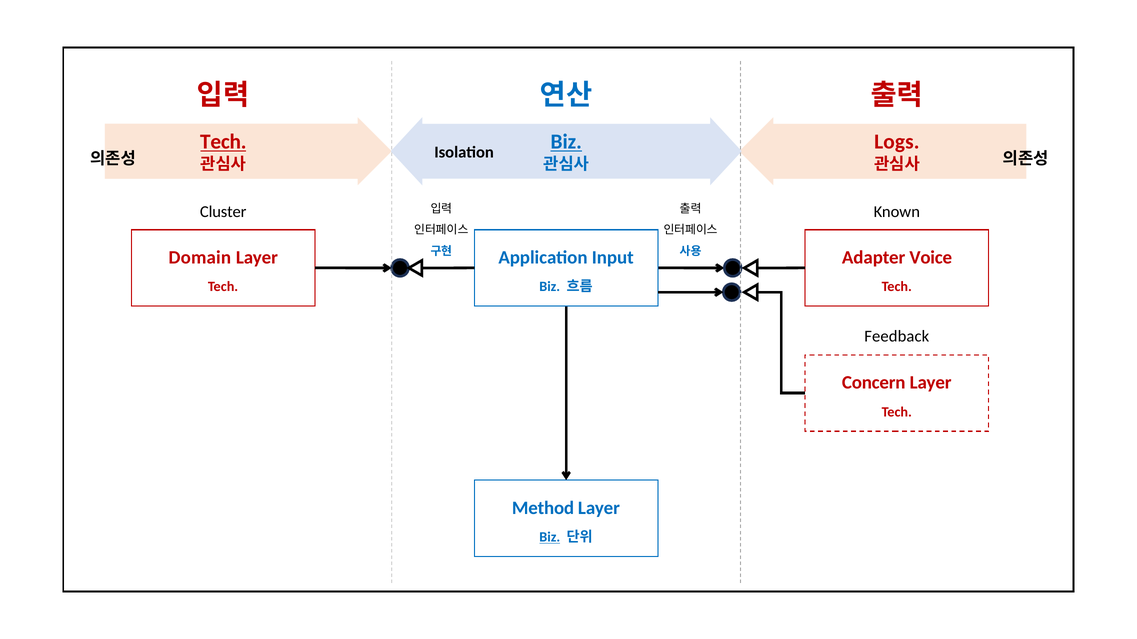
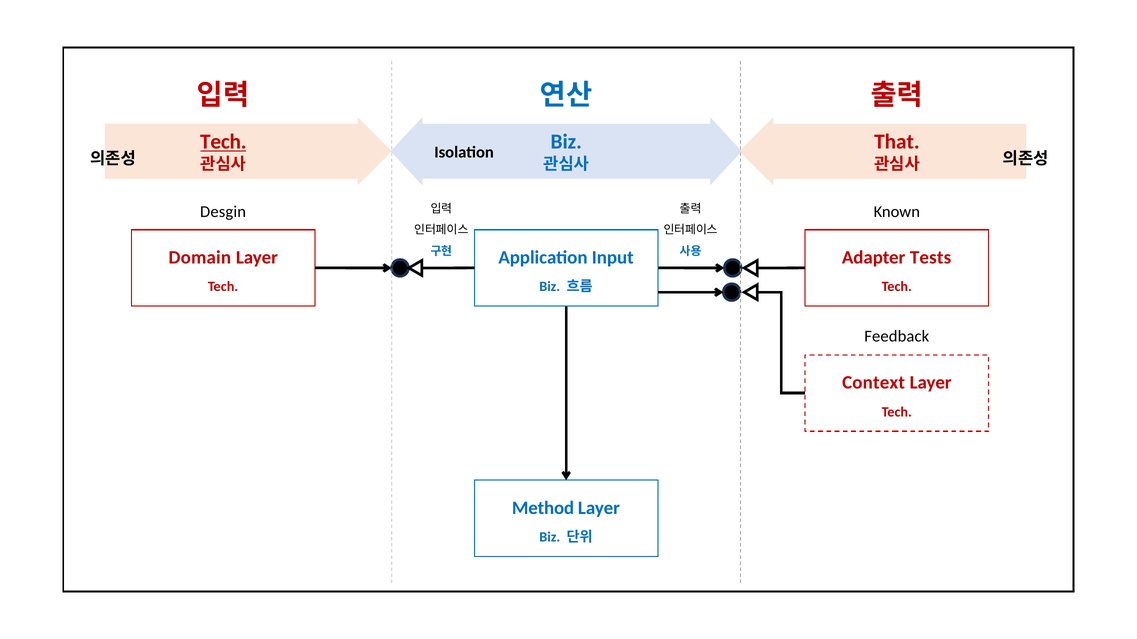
Biz underline: present -> none (566, 142)
Logs: Logs -> That (897, 142)
Cluster: Cluster -> Desgin (223, 212)
Voice: Voice -> Tests (931, 258)
Concern: Concern -> Context (874, 383)
Biz underline: present -> none (550, 538)
